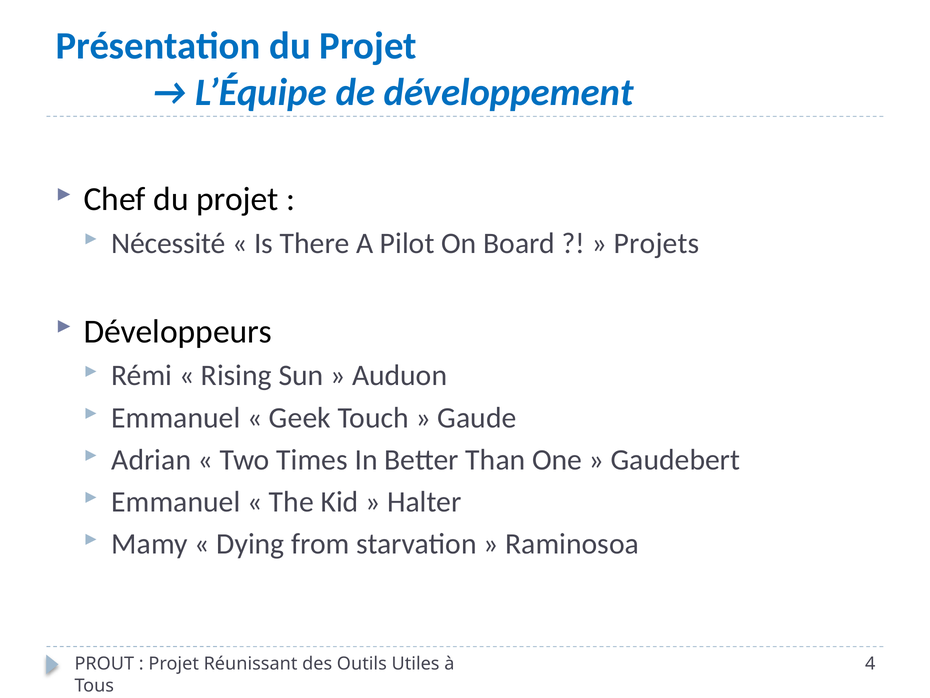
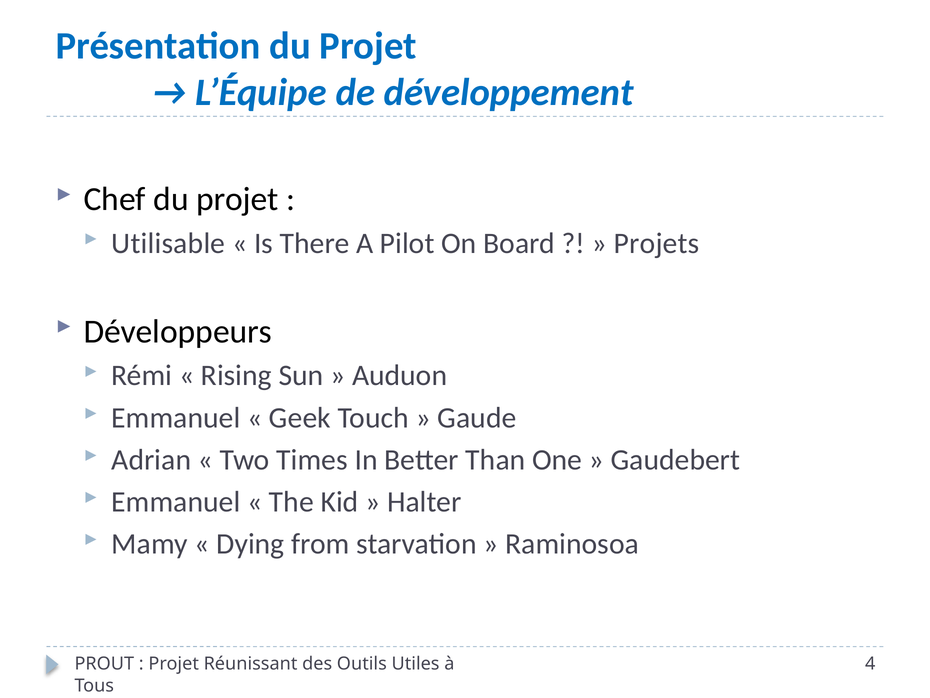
Nécessité: Nécessité -> Utilisable (168, 243)
